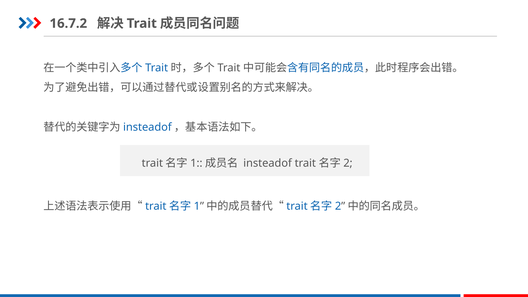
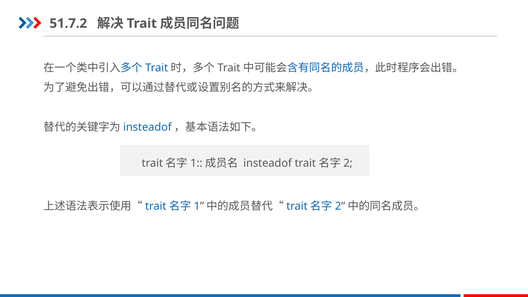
16.7.2: 16.7.2 -> 51.7.2 (68, 23)
